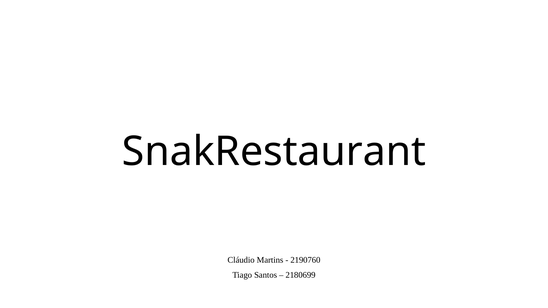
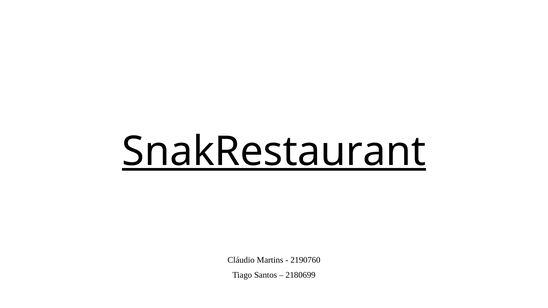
SnakRestaurant underline: none -> present (274, 152)
